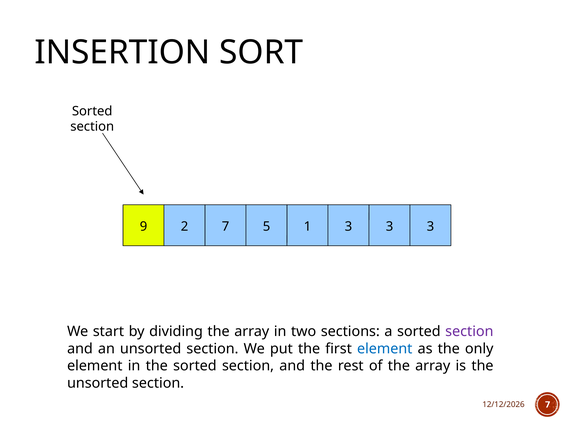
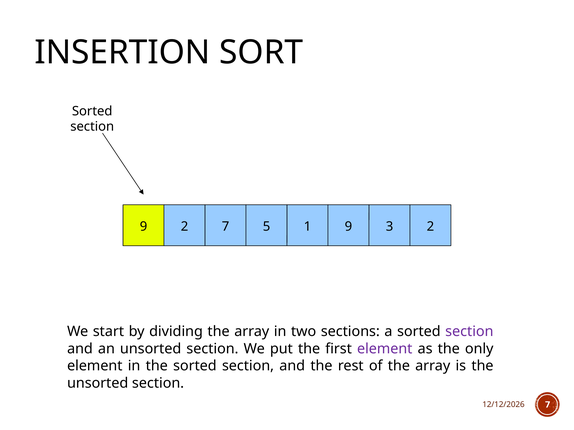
1 3: 3 -> 9 (348, 227)
3: 3 -> 2 (430, 227)
element colour: blue -> purple (385, 349)
